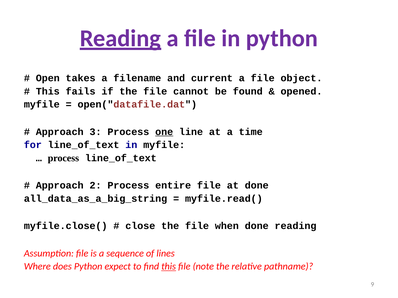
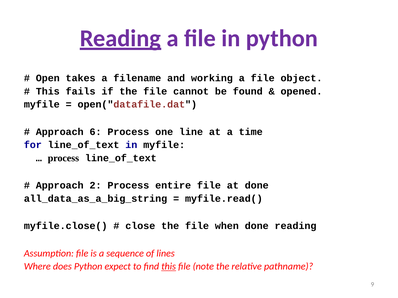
current: current -> working (212, 78)
3: 3 -> 6 (96, 132)
one underline: present -> none (164, 132)
